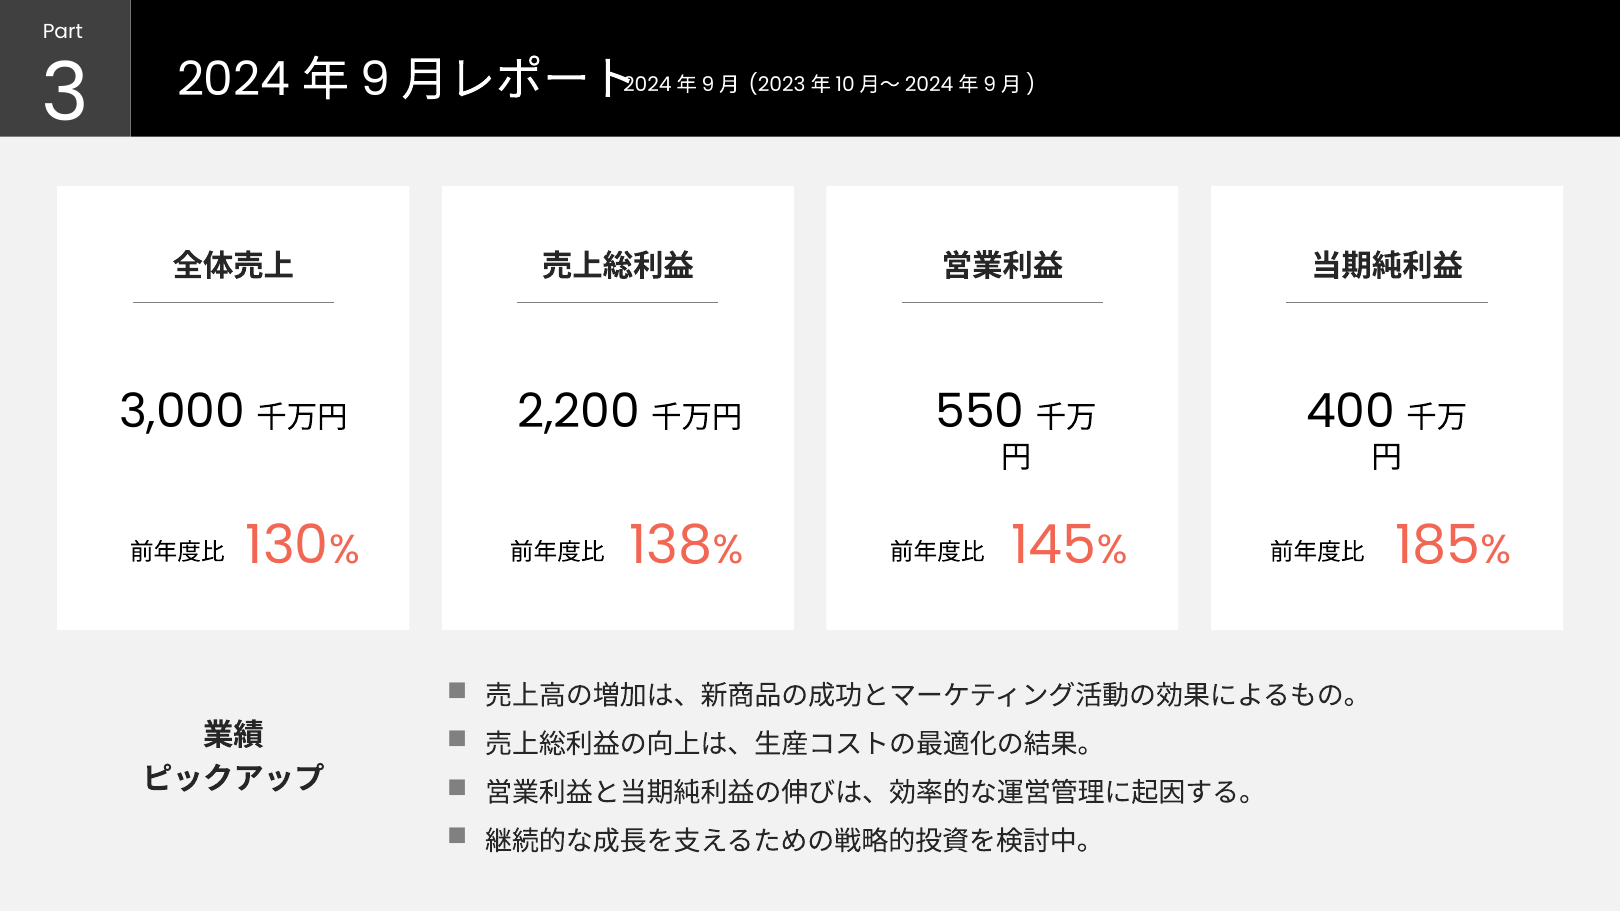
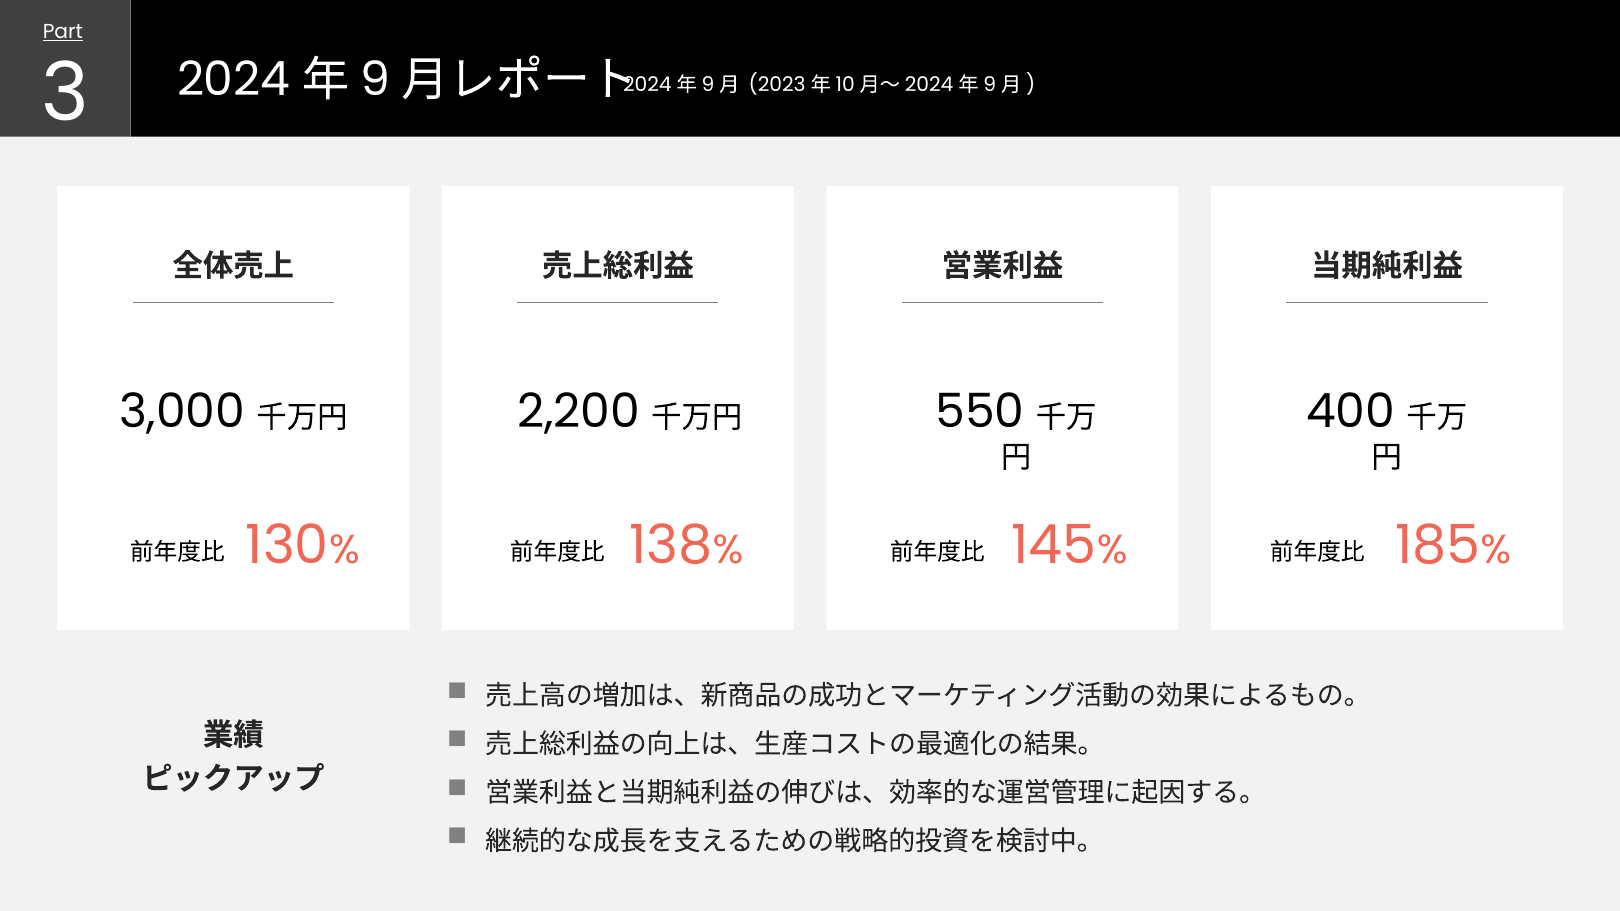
Part underline: none -> present (63, 32)
